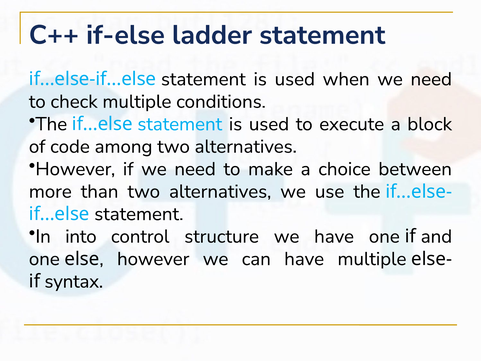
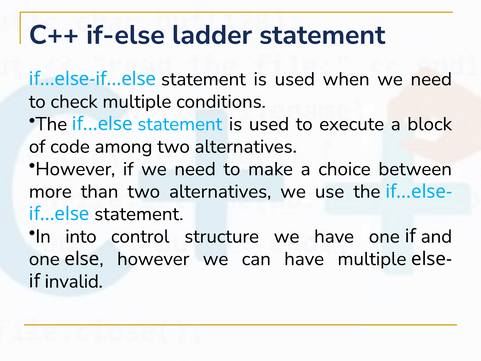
syntax: syntax -> invalid (74, 281)
